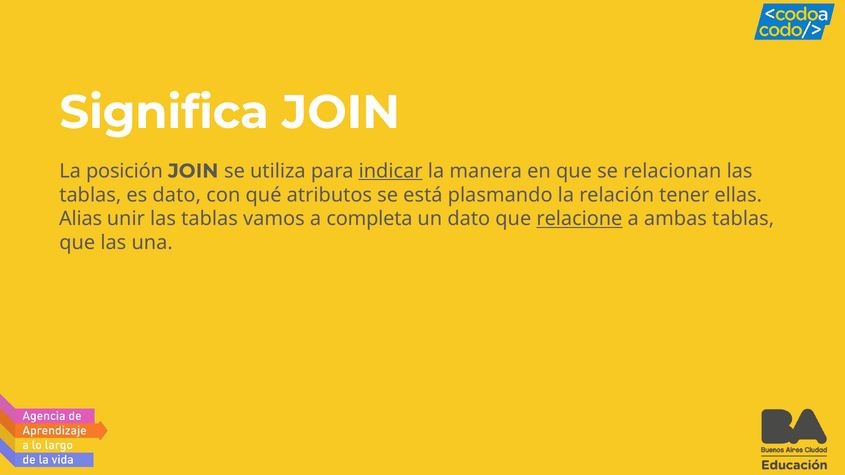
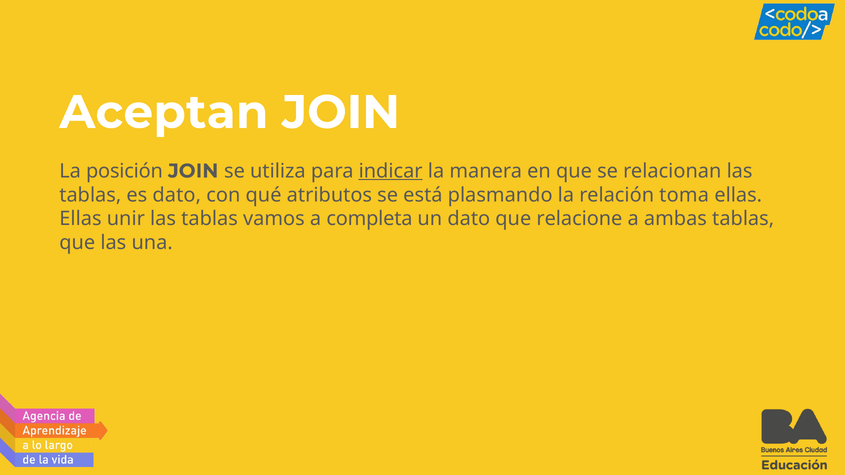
Significa: Significa -> Aceptan (164, 112)
tener: tener -> toma (684, 195)
Alias: Alias -> Ellas (80, 219)
relacione underline: present -> none (579, 219)
